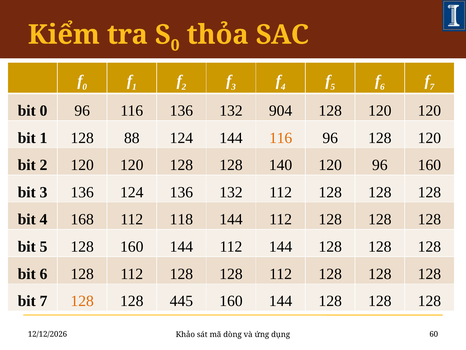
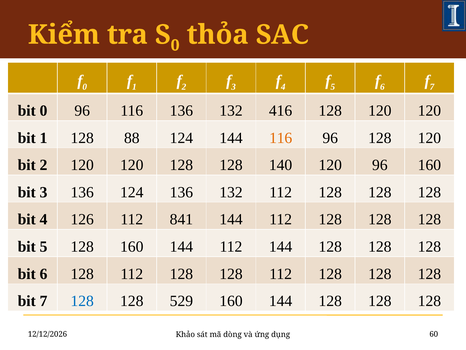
904: 904 -> 416 (281, 111)
168: 168 -> 126 (82, 219)
118: 118 -> 841 (181, 219)
128 colour: orange -> blue (82, 301)
445: 445 -> 529 (181, 301)
